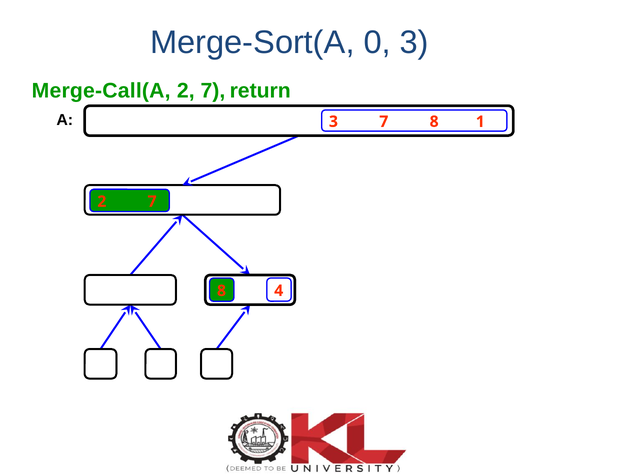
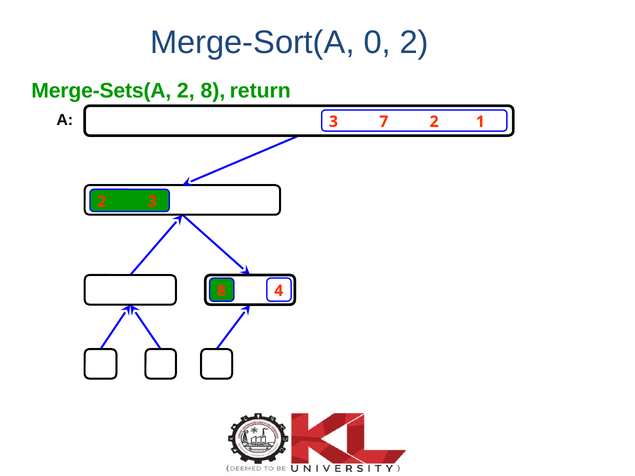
0 3: 3 -> 2 (414, 42)
Merge-Call(A: Merge-Call(A -> Merge-Sets(A (101, 91)
7: 7 -> 8 (213, 91)
3 7 8: 8 -> 2 (434, 122)
7: 7 -> 3 (152, 202)
